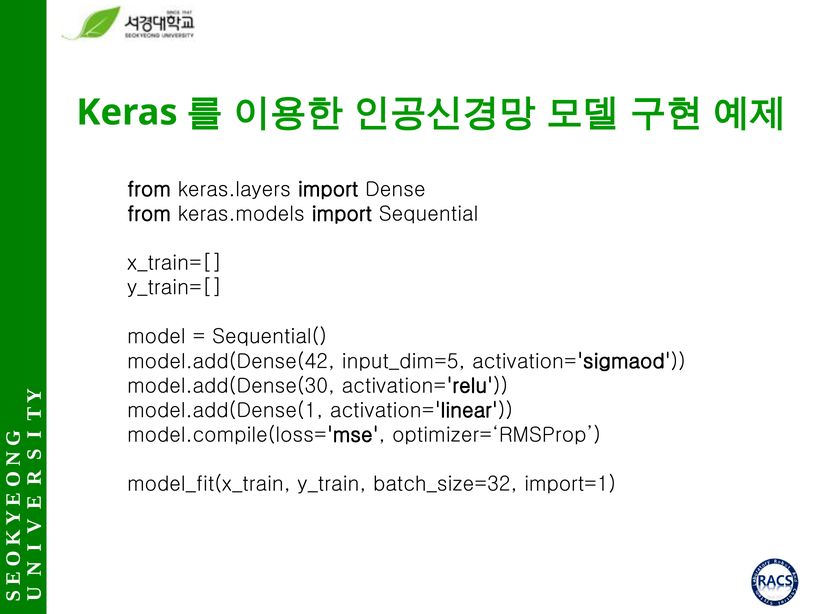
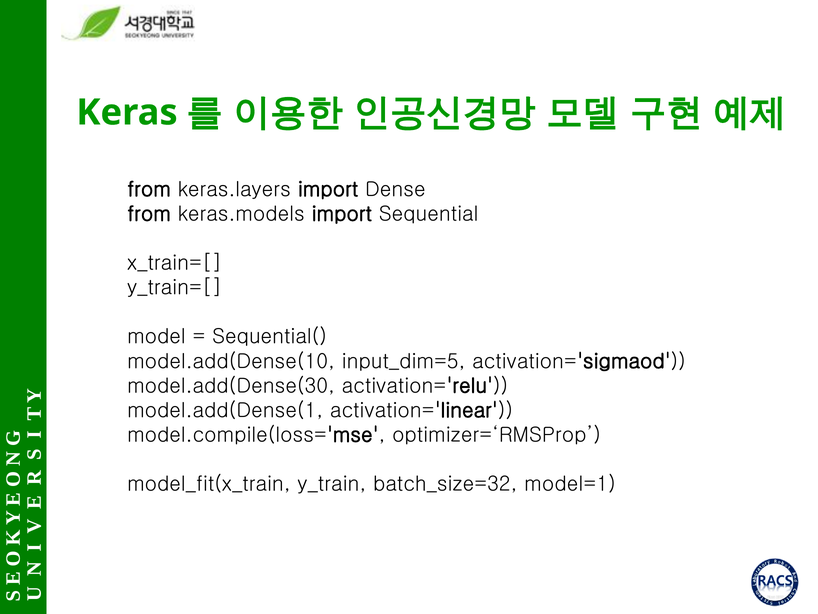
model.add(Dense(42: model.add(Dense(42 -> model.add(Dense(10 (231, 361)
import=1: import=1 -> model=1 (570, 484)
